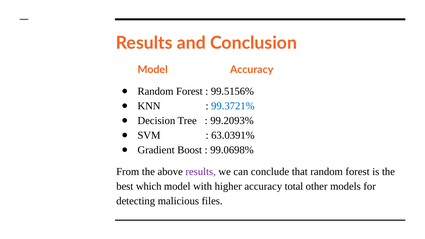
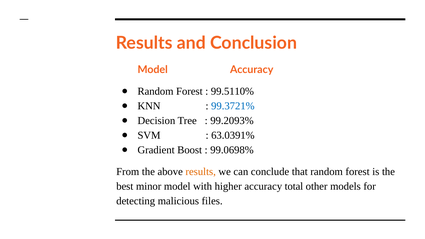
99.5156%: 99.5156% -> 99.5110% (232, 91)
results colour: purple -> orange (201, 172)
which: which -> minor (149, 186)
